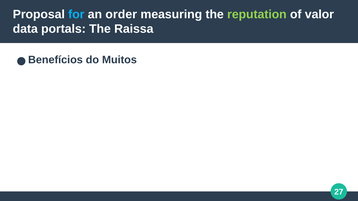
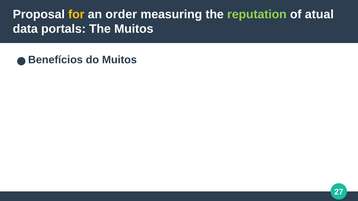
for colour: light blue -> yellow (76, 14)
valor: valor -> atual (319, 14)
The Raissa: Raissa -> Muitos (134, 29)
